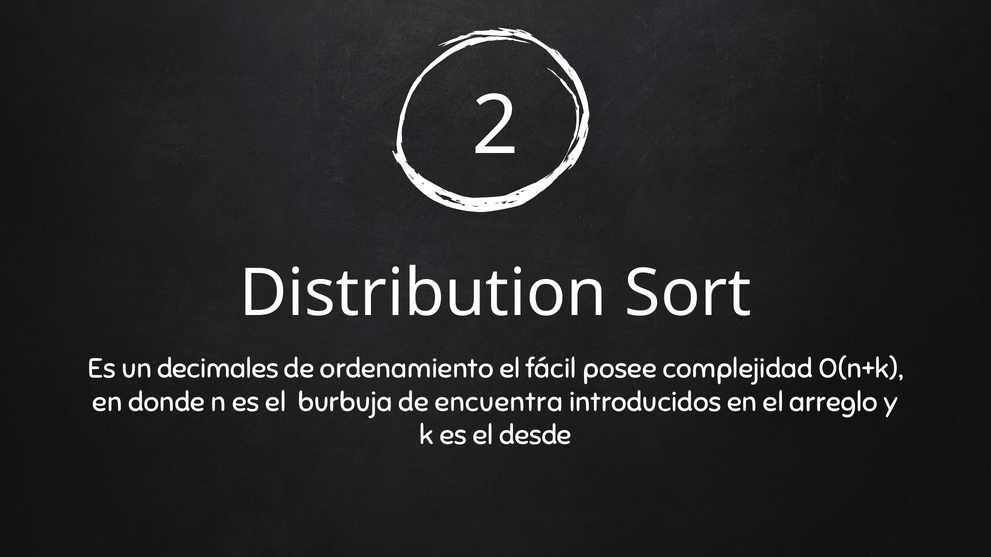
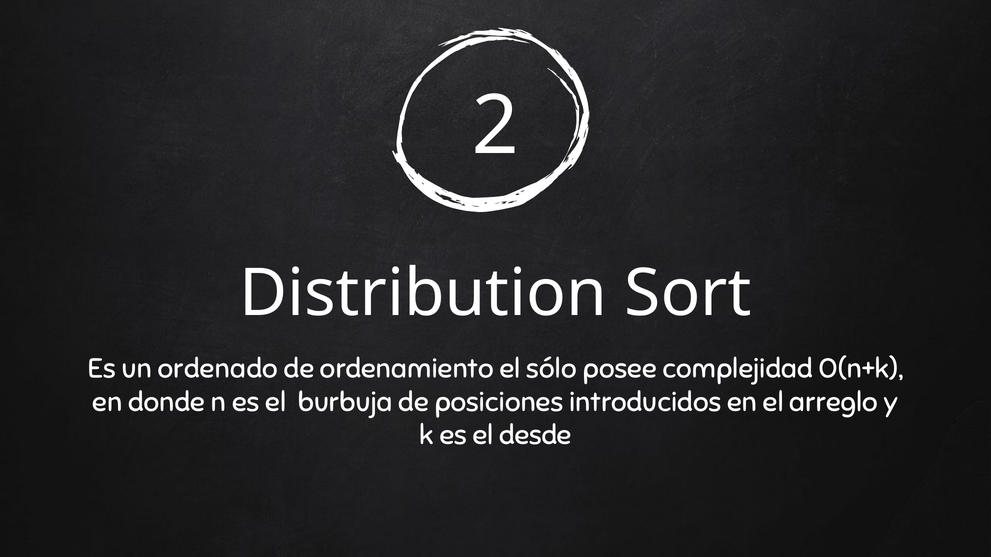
decimales: decimales -> ordenado (218, 369)
fácil: fácil -> sólo (551, 369)
encuentra: encuentra -> posiciones (499, 402)
